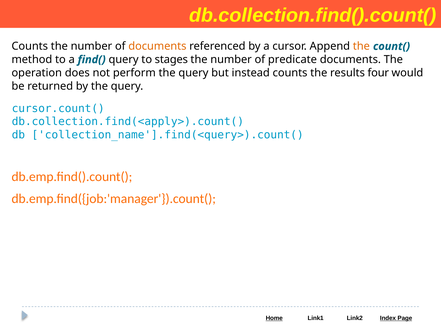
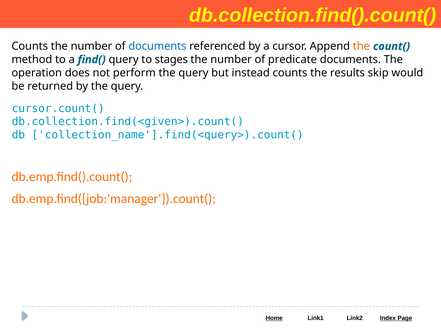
documents colour: orange -> blue (157, 46)
four: four -> skip (378, 73)
db.collection.find(<apply>).count(: db.collection.find(<apply>).count( -> db.collection.find(<given>).count( (128, 122)
